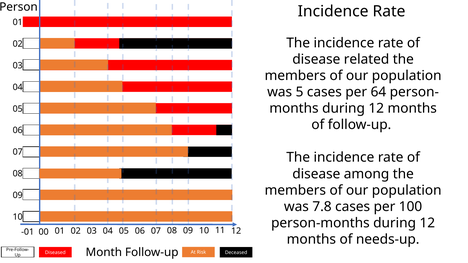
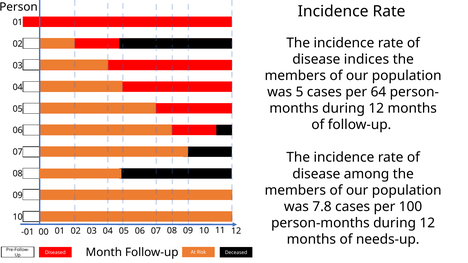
related: related -> indices (367, 59)
